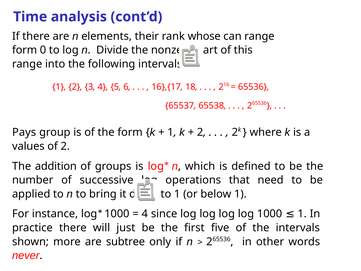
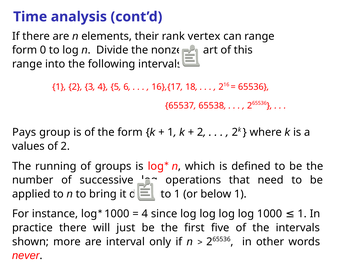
whose: whose -> vertex (204, 36)
addition: addition -> running (56, 166)
subtree: subtree -> interval (125, 242)
